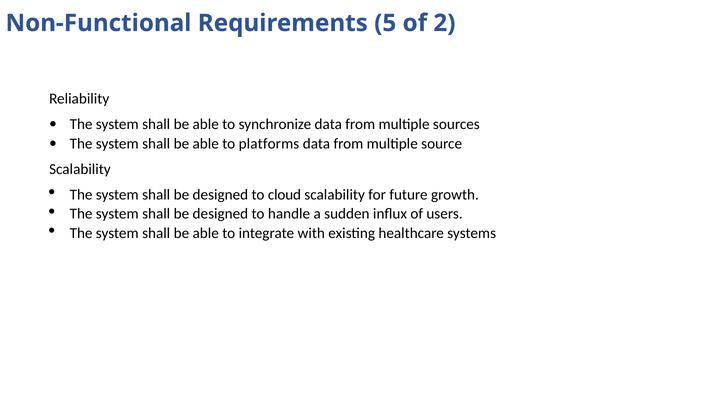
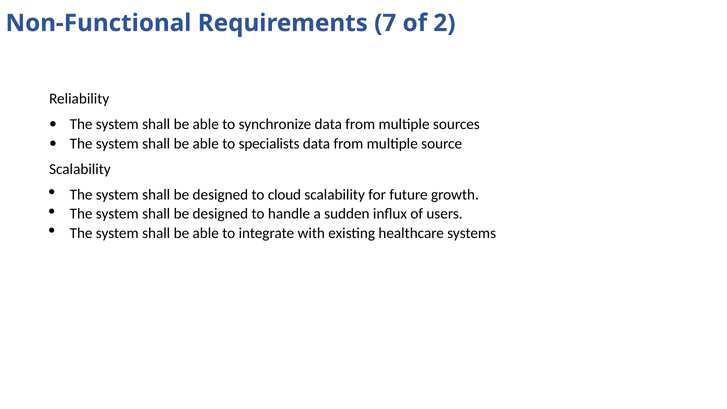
5: 5 -> 7 (385, 23)
platforms: platforms -> specialists (269, 144)
